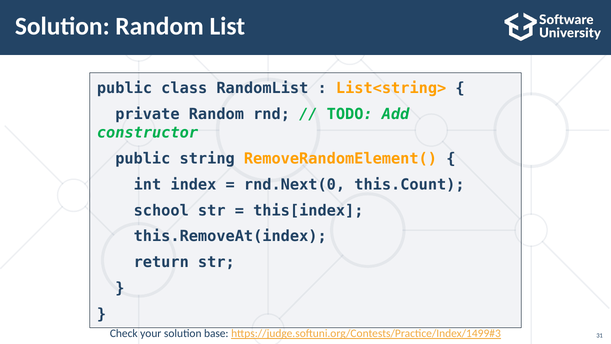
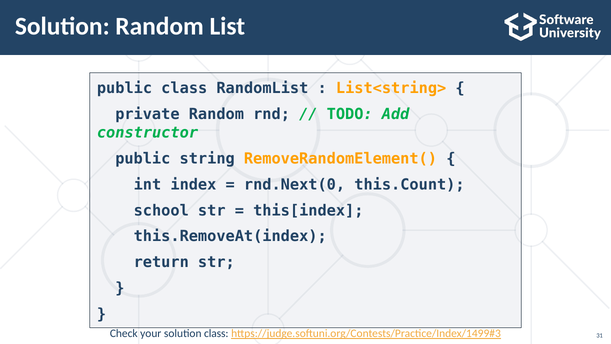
solution base: base -> class (216, 333)
